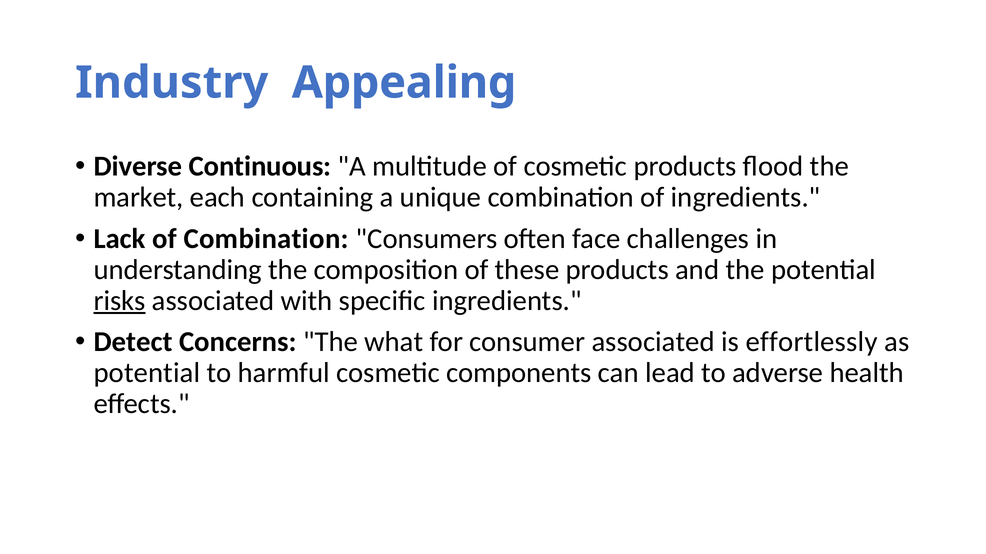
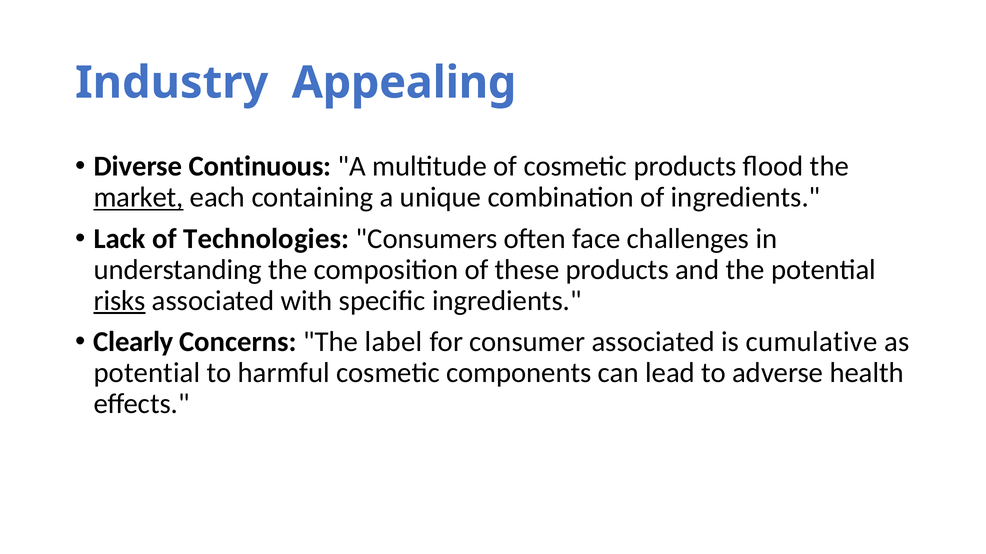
market underline: none -> present (139, 198)
of Combination: Combination -> Technologies (266, 239)
Detect: Detect -> Clearly (133, 342)
what: what -> label (394, 342)
effortlessly: effortlessly -> cumulative (812, 342)
